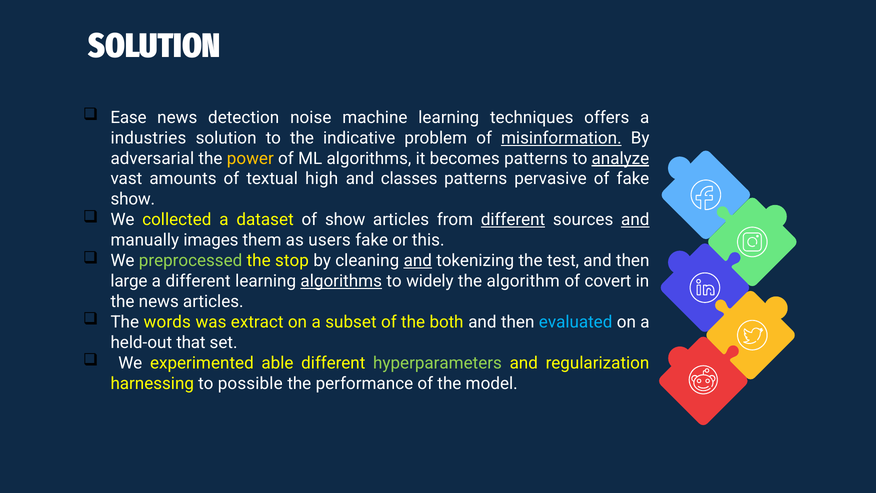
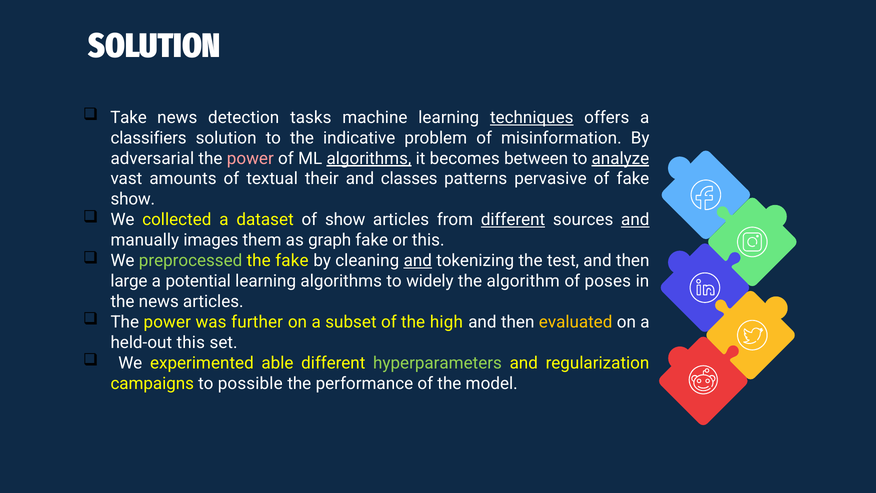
Ease: Ease -> Take (129, 117)
noise: noise -> tasks (311, 117)
techniques underline: none -> present (532, 117)
industries: industries -> classifiers (149, 138)
misinformation underline: present -> none (561, 138)
power colour: yellow -> pink (250, 158)
algorithms underline: none -> present (369, 158)
becomes patterns: patterns -> between (536, 158)
high: high -> their (322, 179)
users: users -> graph (330, 240)
the stop: stop -> fake (292, 261)
a different: different -> potential (198, 281)
algorithms underline: present -> none (341, 281)
covert: covert -> poses (608, 281)
words: words -> power (167, 322)
extract: extract -> further (257, 322)
both: both -> high (446, 322)
evaluated colour: light blue -> yellow (576, 322)
held-out that: that -> this (191, 342)
harnessing: harnessing -> campaigns (152, 383)
